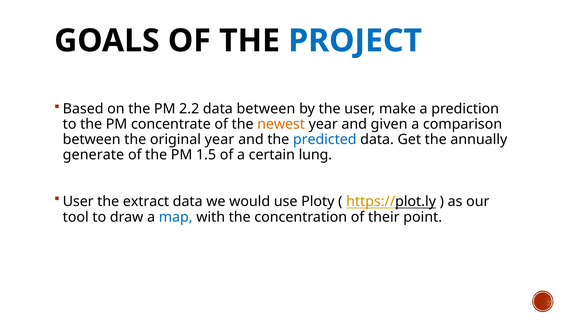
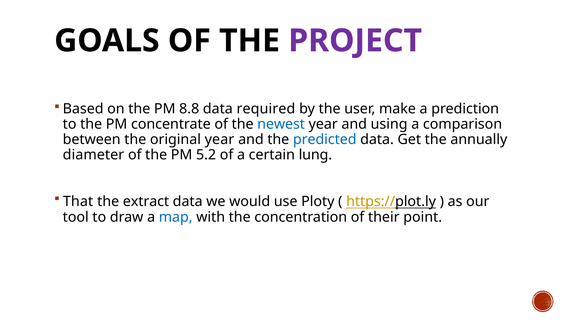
PROJECT colour: blue -> purple (355, 41)
2.2: 2.2 -> 8.8 (189, 109)
data between: between -> required (266, 109)
newest colour: orange -> blue (281, 124)
given: given -> using (389, 124)
generate: generate -> diameter (93, 155)
1.5: 1.5 -> 5.2 (206, 155)
User: User -> That (78, 201)
